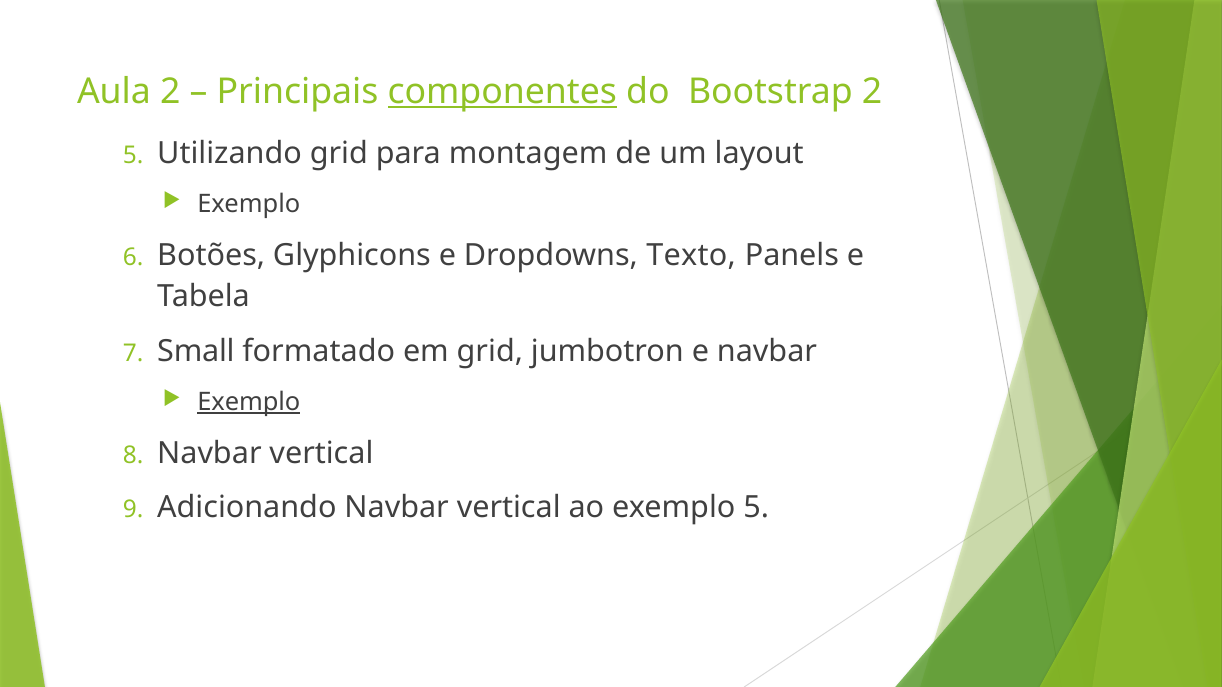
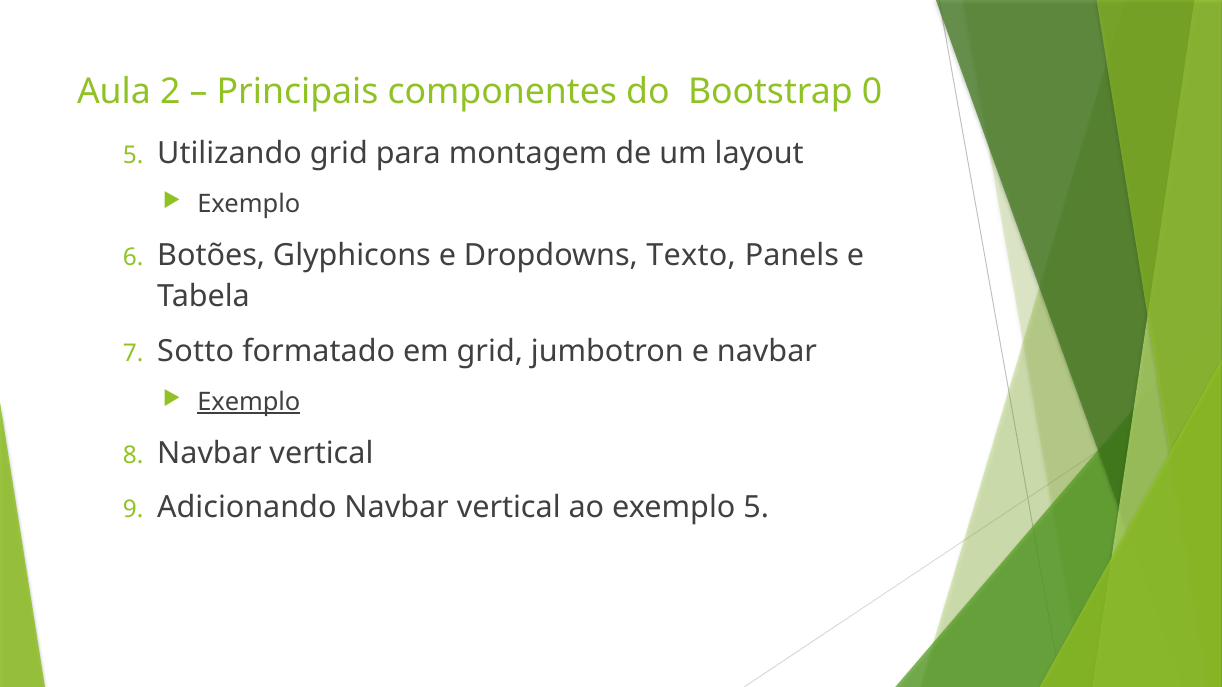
componentes underline: present -> none (502, 92)
Bootstrap 2: 2 -> 0 (872, 92)
Small: Small -> Sotto (196, 351)
